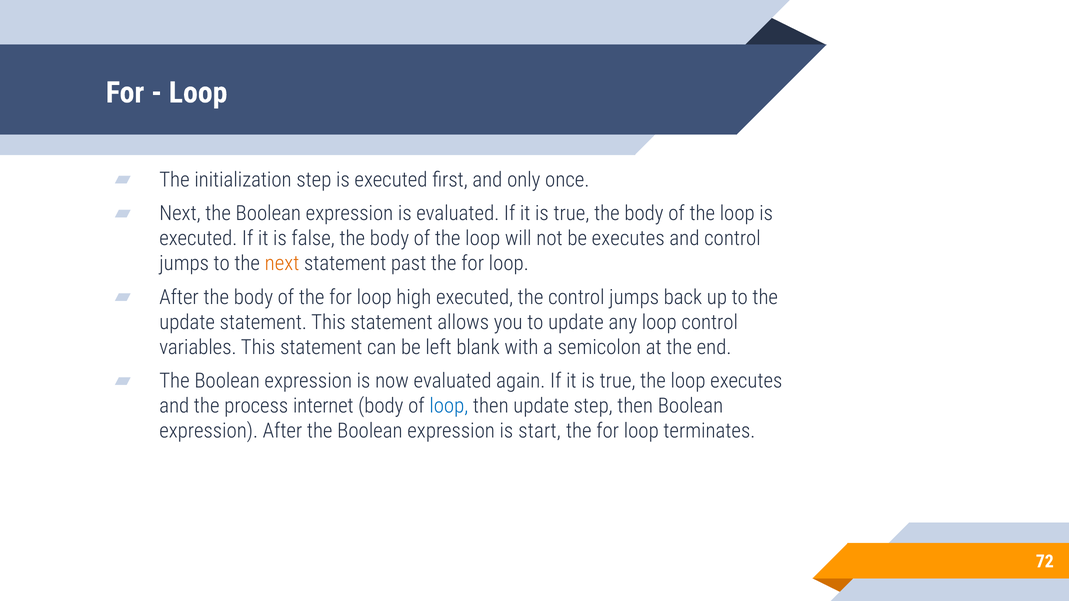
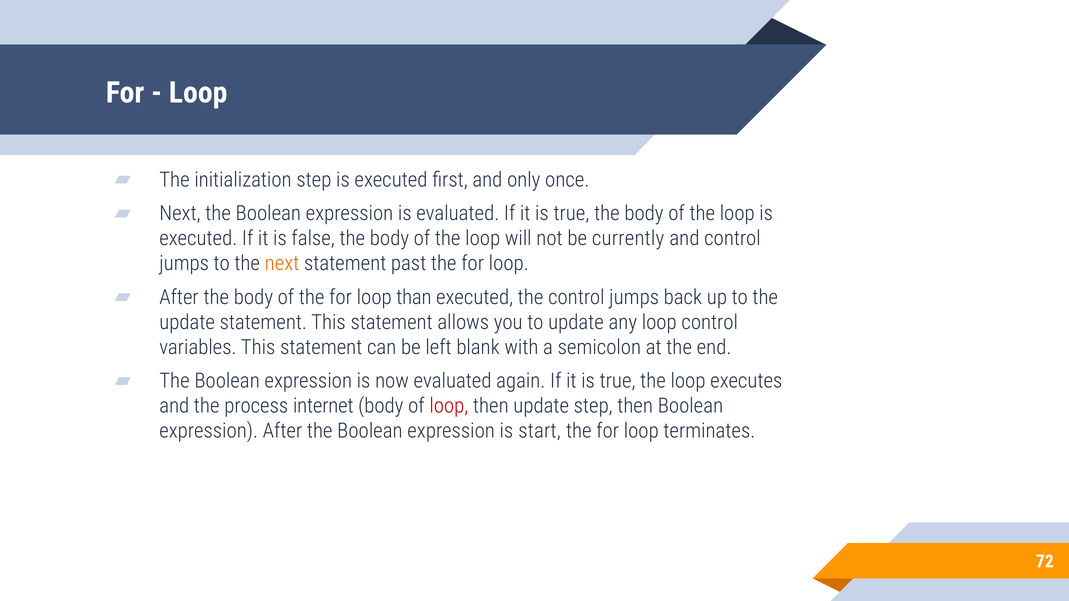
be executes: executes -> currently (628, 239)
high: high -> than (414, 297)
loop colour: blue -> red (449, 406)
